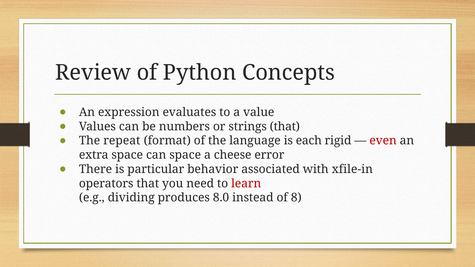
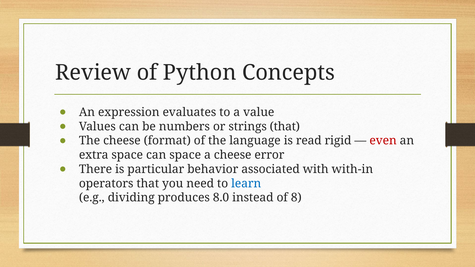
The repeat: repeat -> cheese (122, 141)
each: each -> read (309, 141)
xfile-in: xfile-in -> with-in (352, 169)
learn colour: red -> blue (246, 184)
